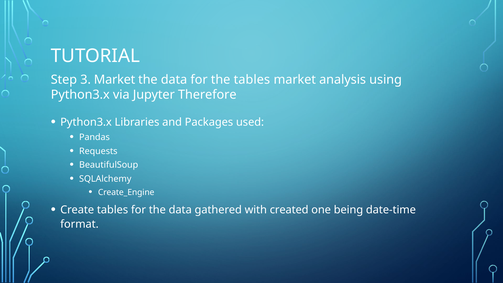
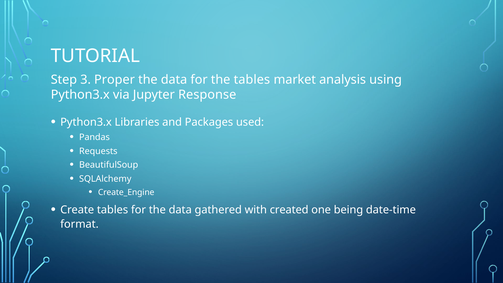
3 Market: Market -> Proper (114, 80)
Therefore: Therefore -> Response (207, 95)
